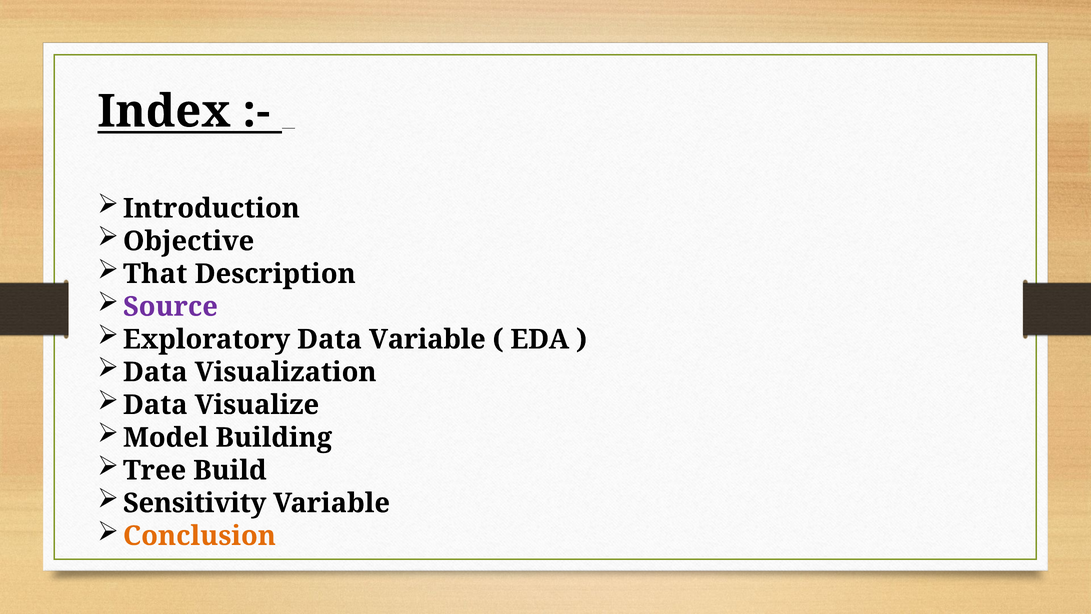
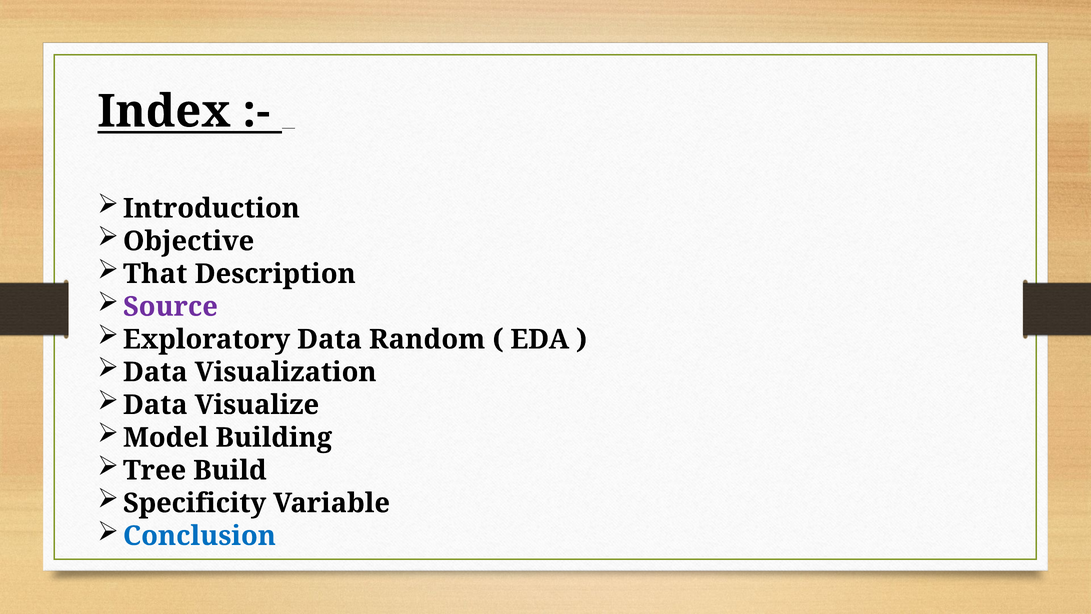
Data Variable: Variable -> Random (427, 339)
Sensitivity: Sensitivity -> Specificity (195, 503)
Conclusion colour: orange -> blue (199, 536)
